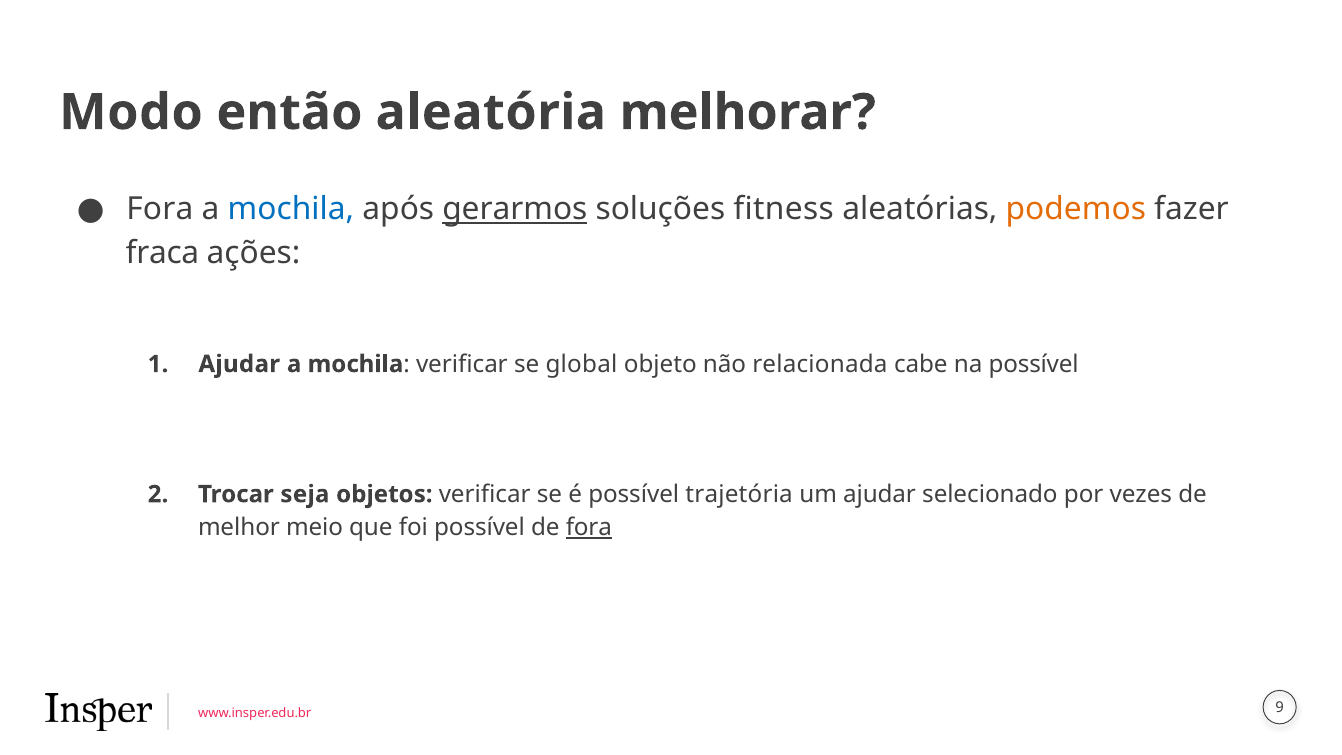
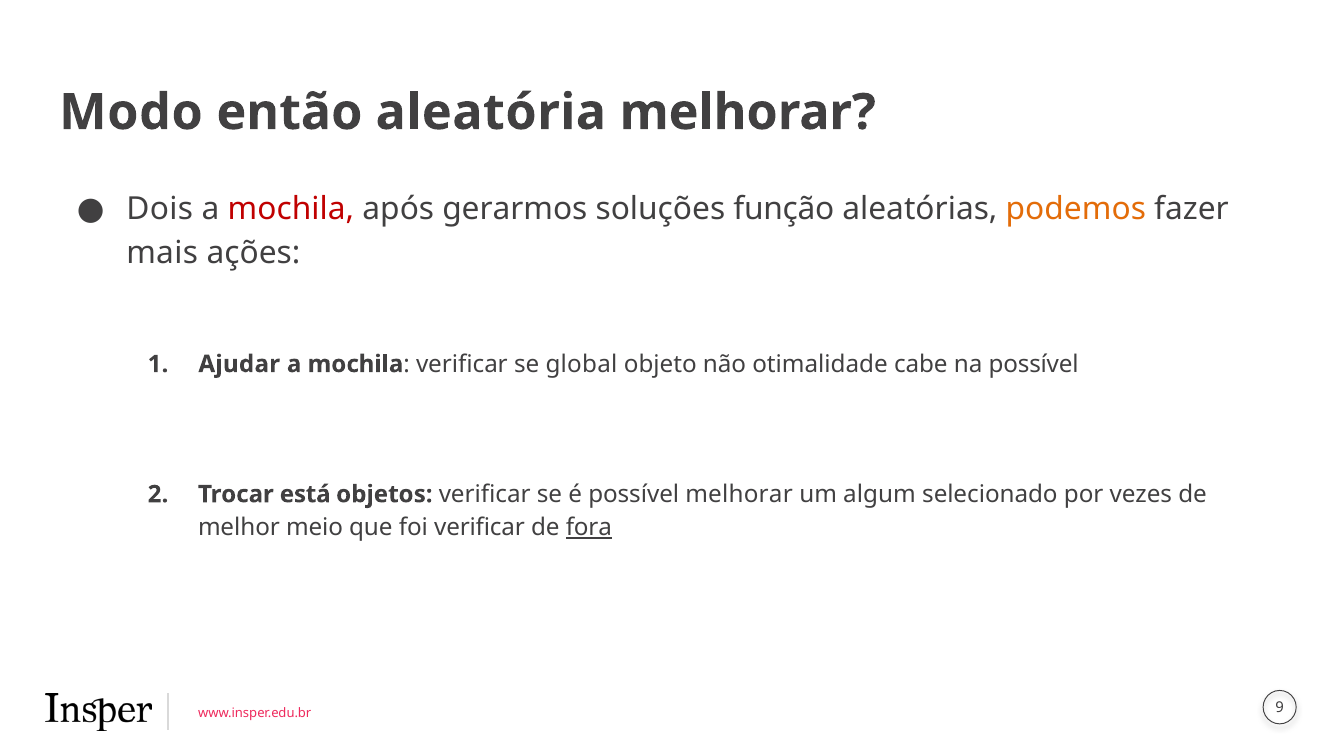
Fora: Fora -> Dois (160, 209)
mochila colour: blue -> red (291, 209)
gerarmos underline: present -> none (515, 209)
fitness: fitness -> função (784, 209)
fraca: fraca -> mais (162, 253)
relacionada: relacionada -> otimalidade (820, 364)
seja: seja -> está (305, 494)
possível trajetória: trajetória -> melhorar (739, 494)
um ajudar: ajudar -> algum (879, 494)
foi possível: possível -> verificar (480, 528)
